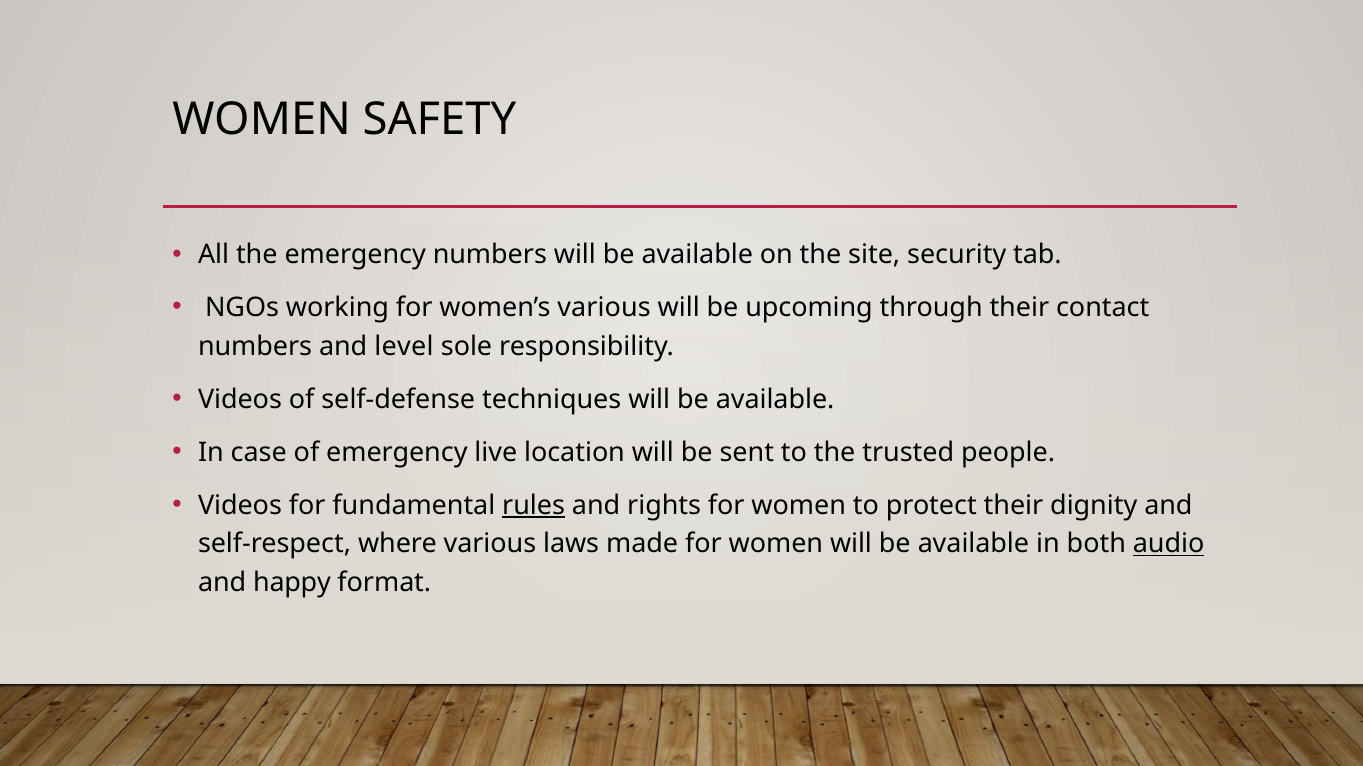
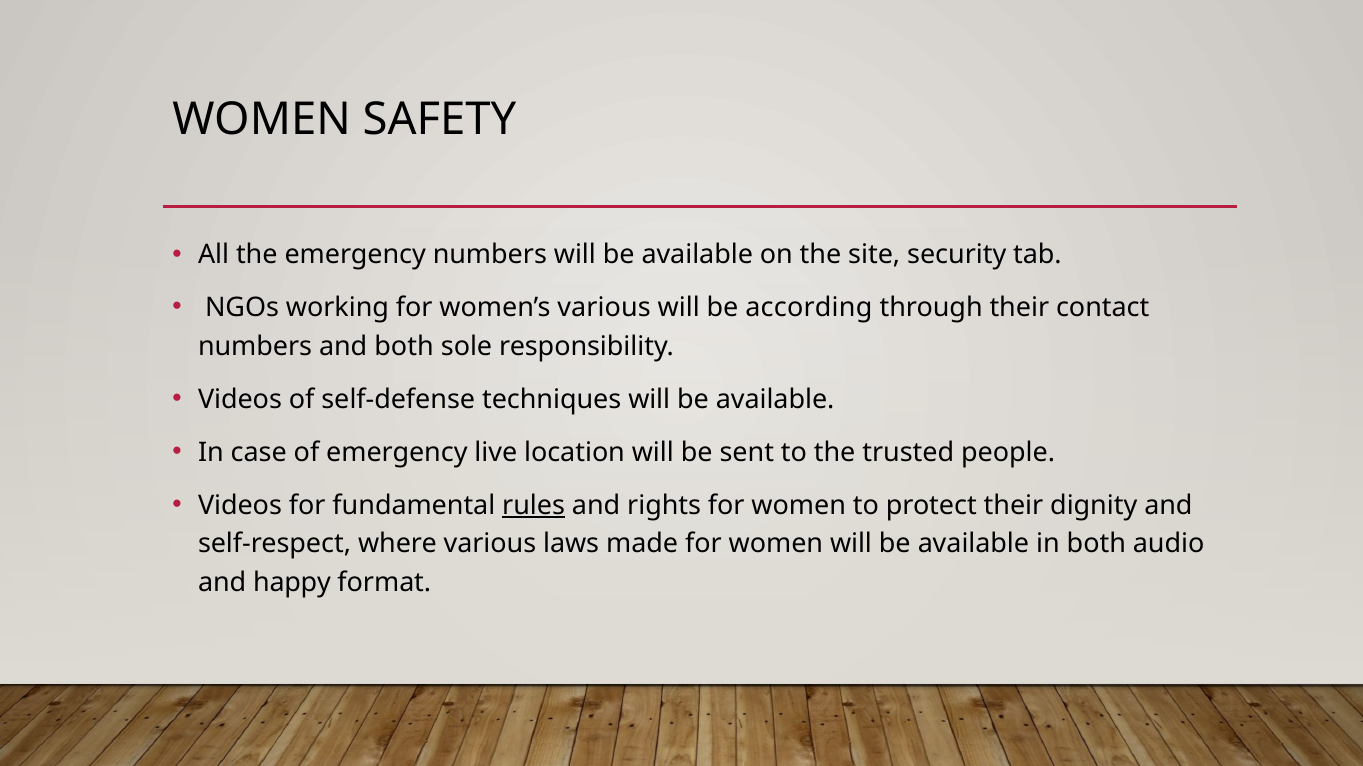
upcoming: upcoming -> according (809, 308)
and level: level -> both (404, 347)
audio underline: present -> none (1169, 545)
